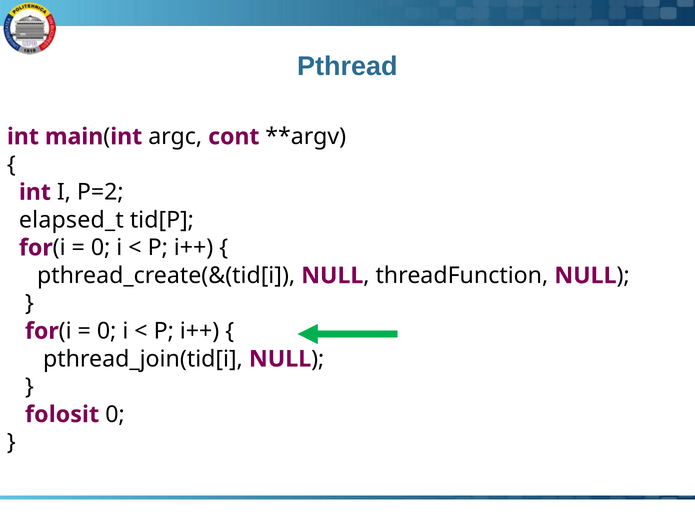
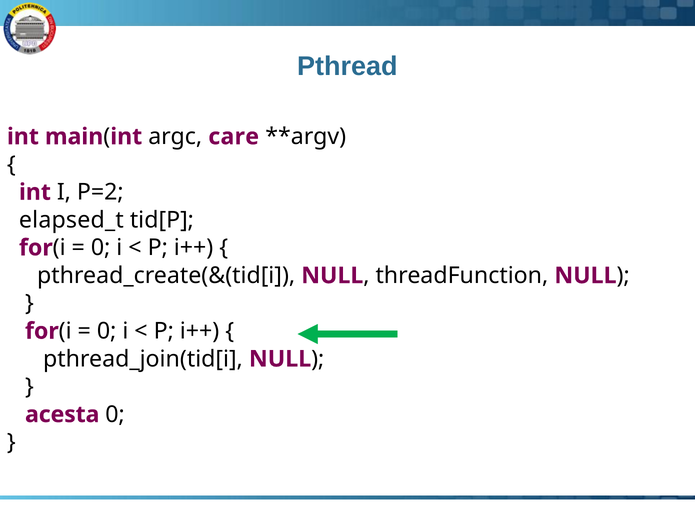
cont: cont -> care (234, 137)
folosit: folosit -> acesta (62, 415)
